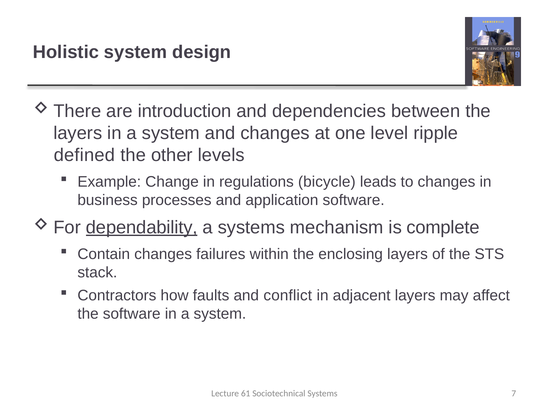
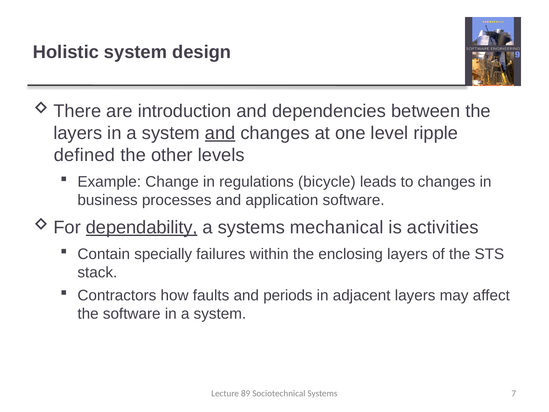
and underline: none -> present (220, 133)
mechanism: mechanism -> mechanical (337, 227)
complete: complete -> activities (443, 227)
Contain changes: changes -> specially (163, 254)
conflict: conflict -> periods (288, 295)
61: 61 -> 89 (246, 393)
